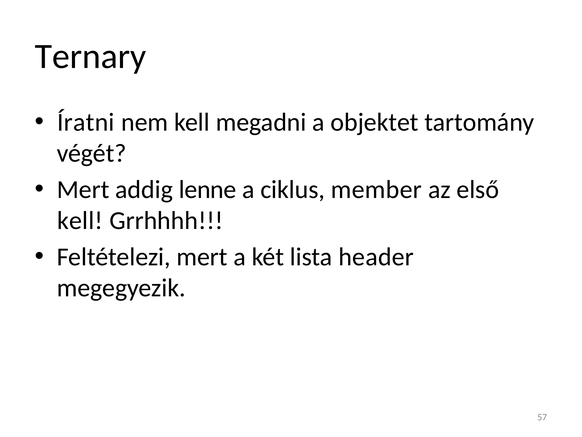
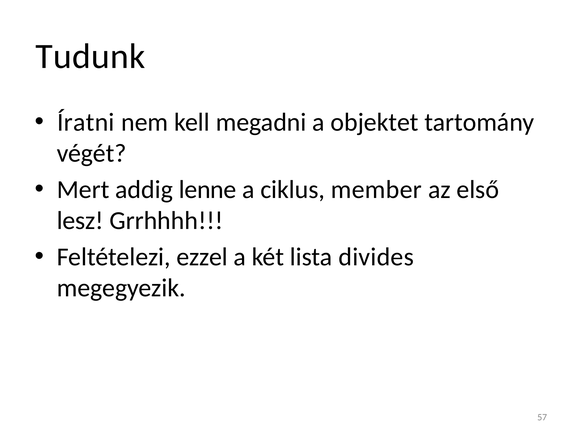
Ternary: Ternary -> Tudunk (90, 56)
kell: kell -> lesz (80, 220)
Feltételezi mert: mert -> ezzel (202, 257)
header: header -> divides (376, 257)
